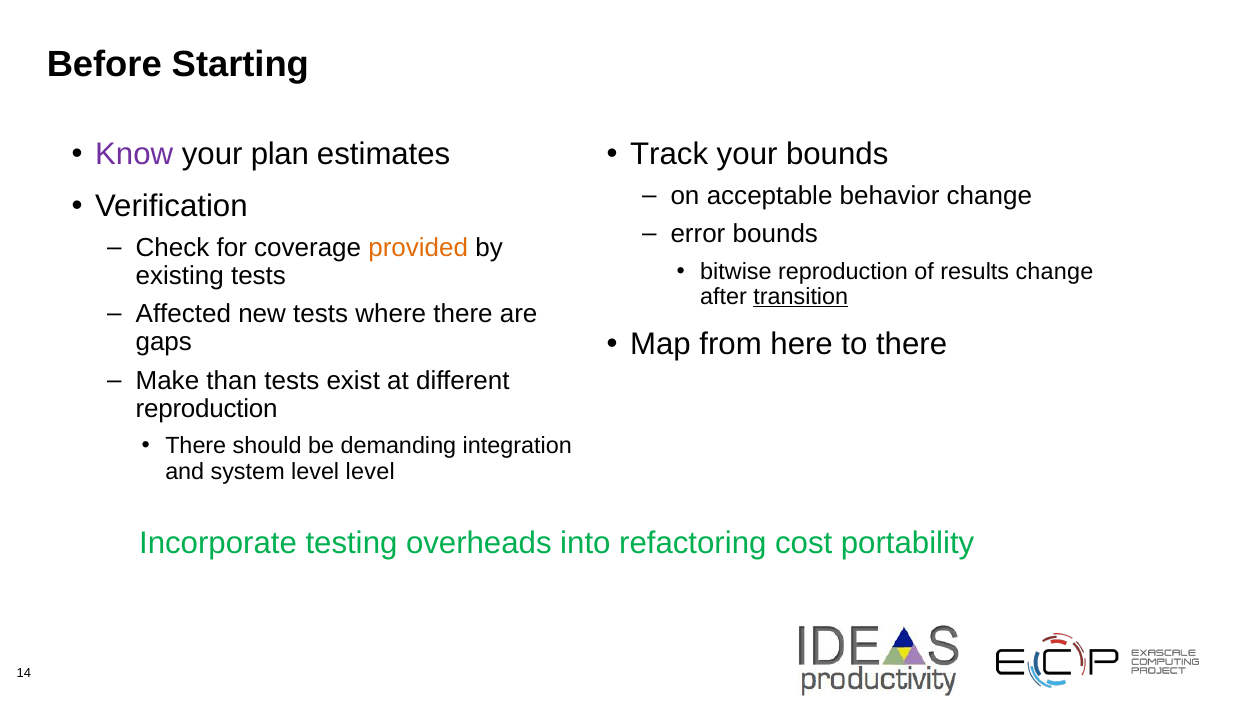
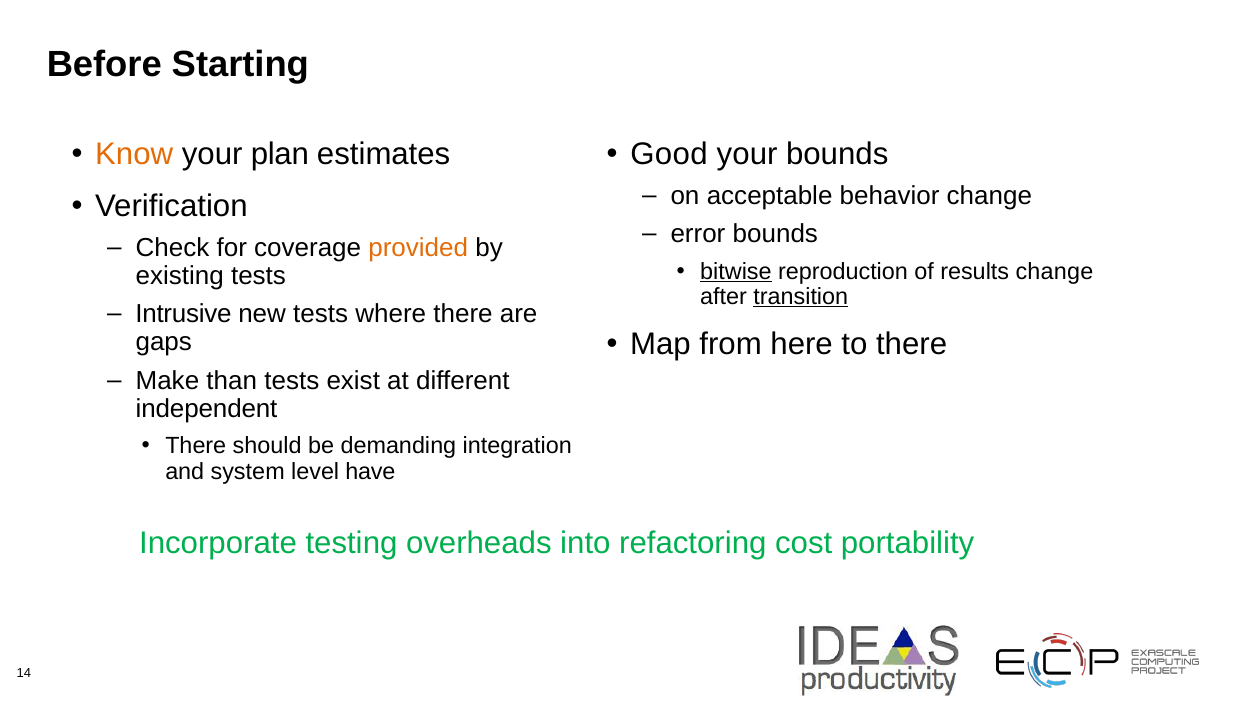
Know colour: purple -> orange (134, 154)
Track: Track -> Good (669, 154)
bitwise underline: none -> present (736, 271)
Affected: Affected -> Intrusive (183, 314)
reproduction: reproduction -> independent (207, 409)
level level: level -> have (370, 471)
